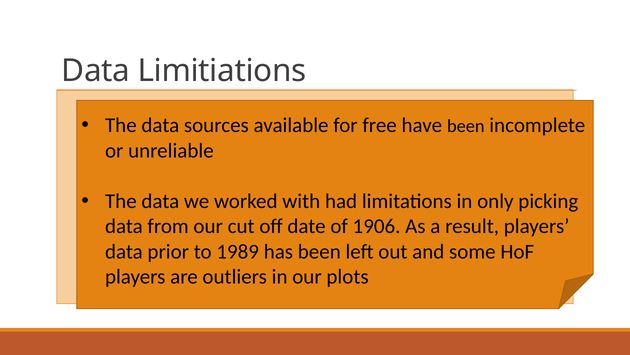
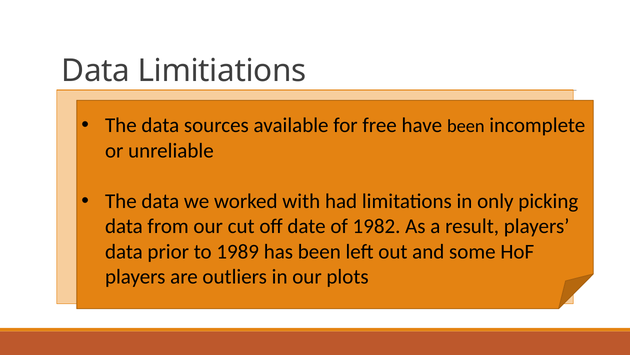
1906: 1906 -> 1982 (377, 226)
